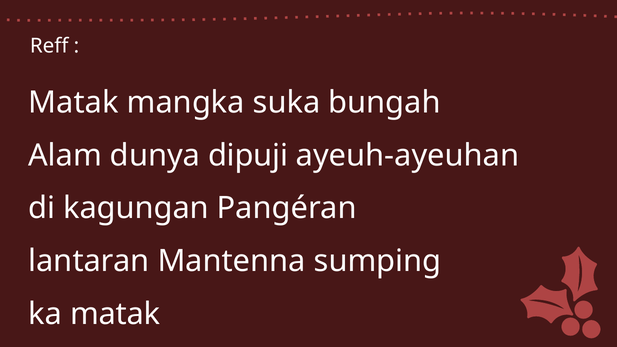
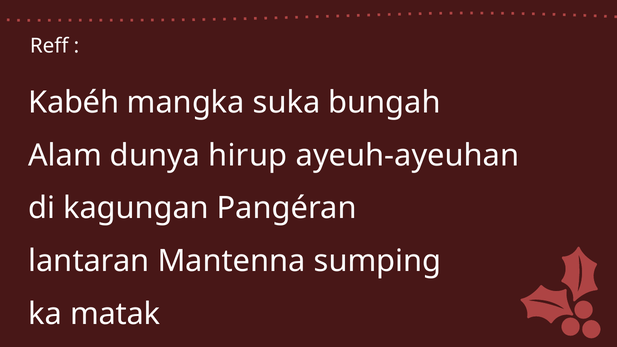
Matak: Matak -> Kabéh (74, 103)
dipuji: dipuji -> hirup (248, 155)
